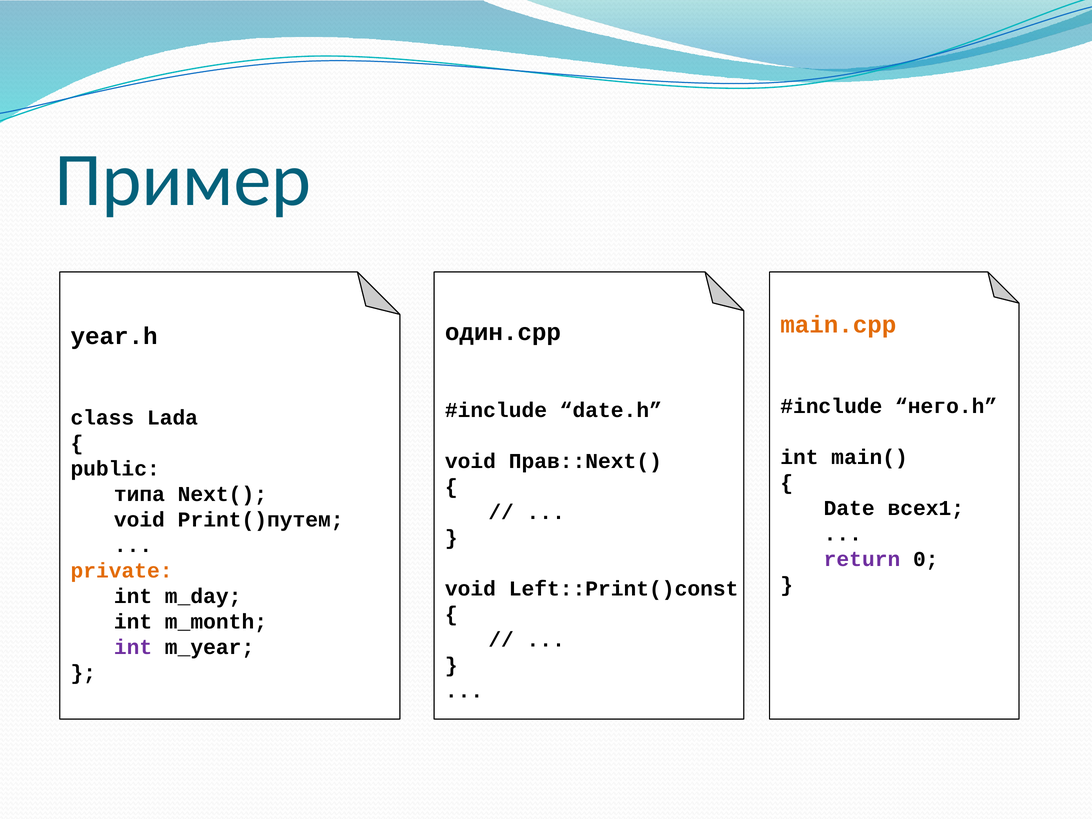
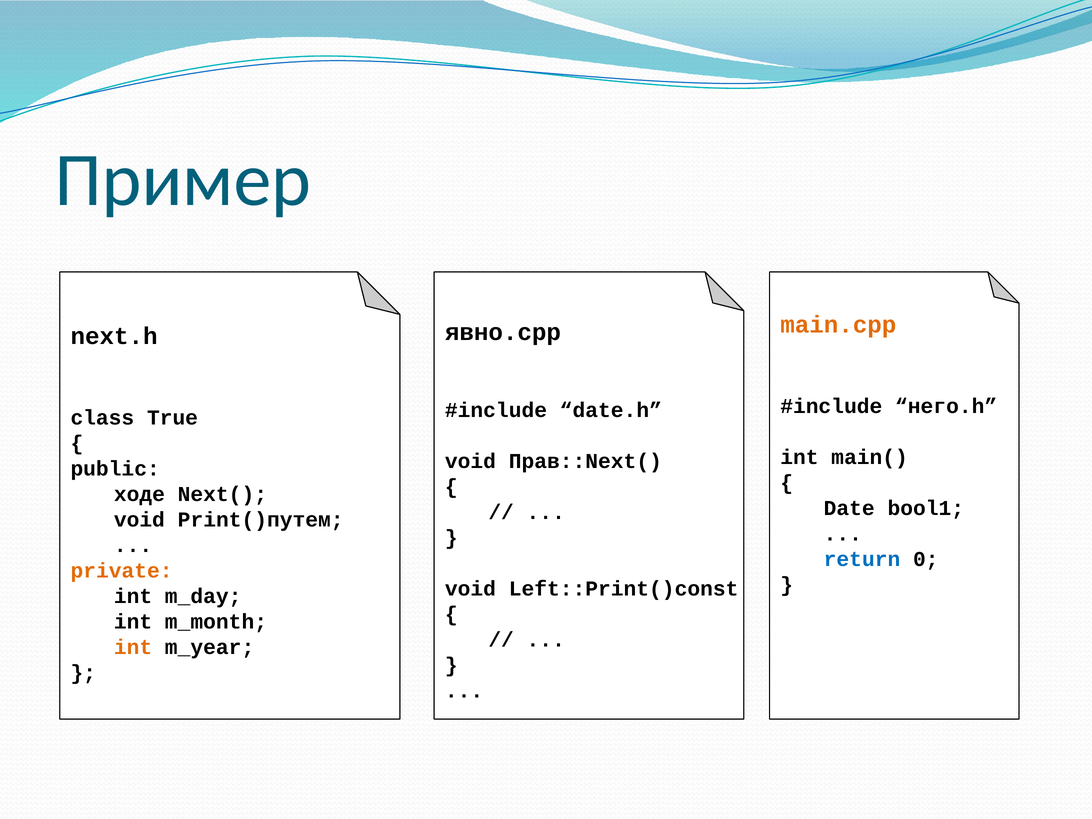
один.cpp: один.cpp -> явно.cpp (503, 332)
year.h: year.h -> next.h (114, 336)
Lada: Lada -> True (173, 418)
типа: типа -> ходе (139, 494)
всех1: всех1 -> bool1 (926, 508)
return colour: purple -> blue (862, 559)
int colour: purple -> orange (133, 647)
